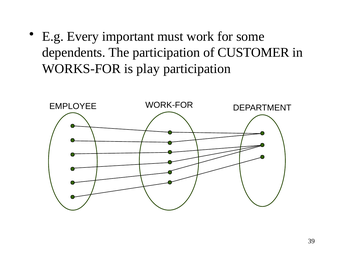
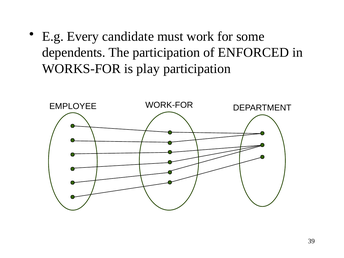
important: important -> candidate (128, 36)
CUSTOMER: CUSTOMER -> ENFORCED (253, 53)
